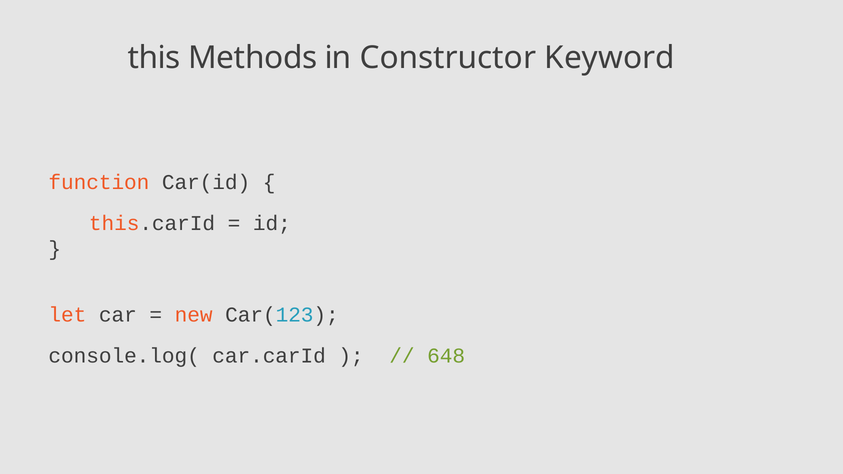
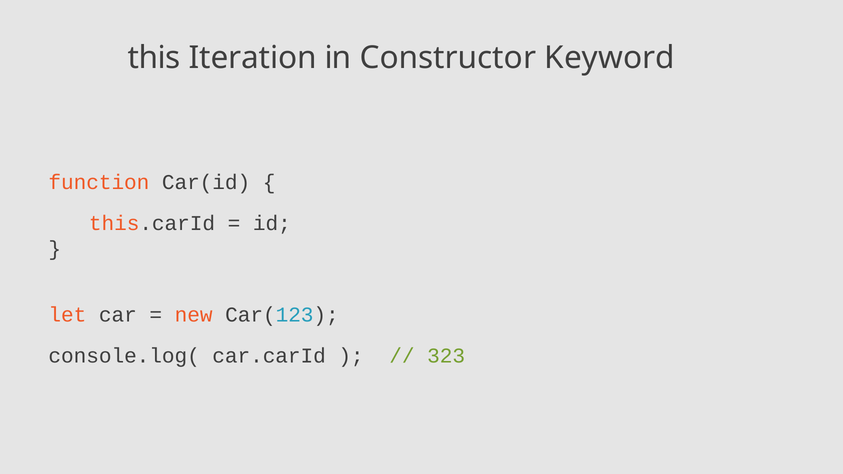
Methods: Methods -> Iteration (253, 58)
648: 648 -> 323 (446, 356)
